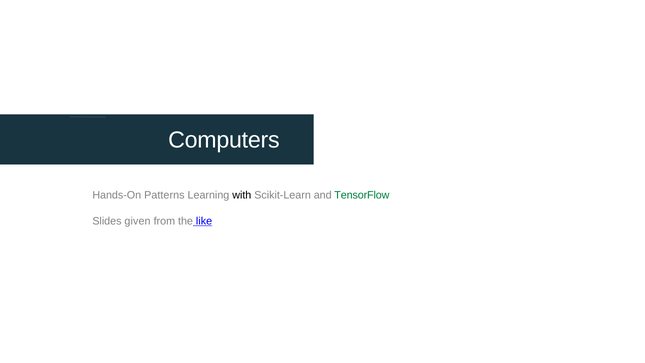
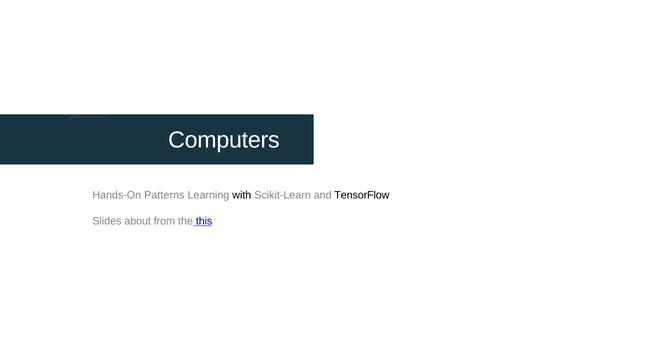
TensorFlow colour: green -> black (362, 195)
given: given -> about (138, 221)
like: like -> this (204, 221)
